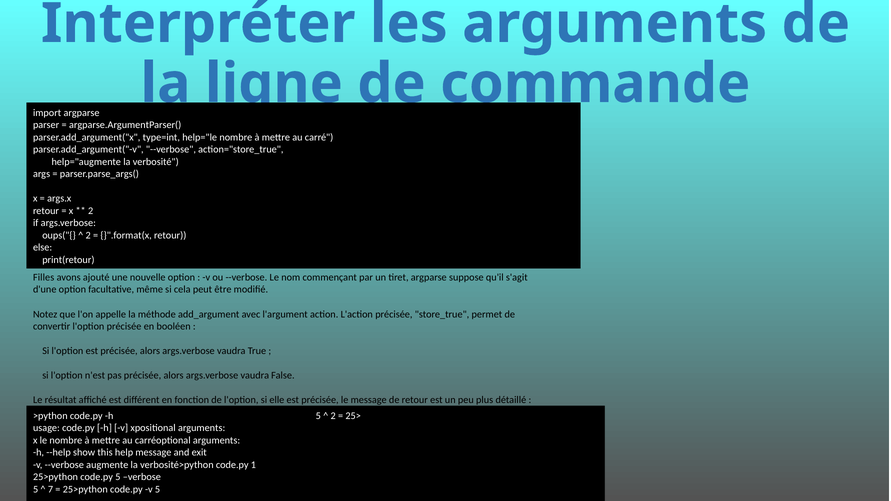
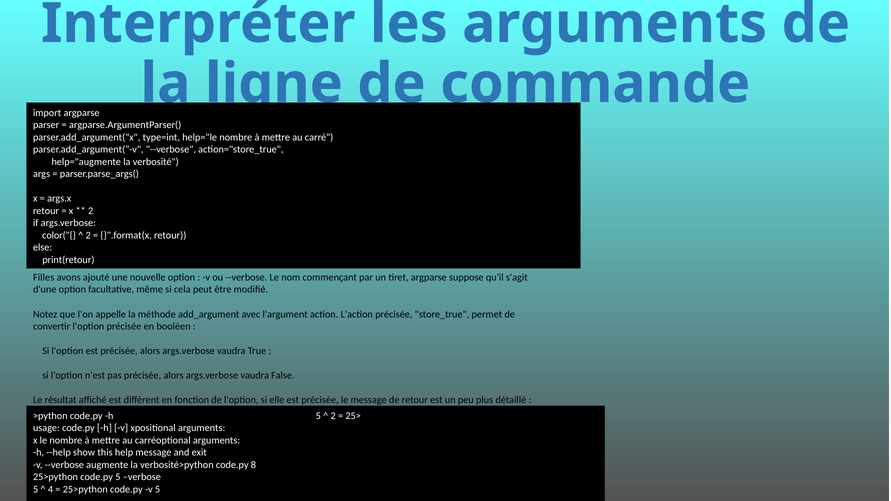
oups("{: oups("{ -> color("{ (59, 235)
1: 1 -> 8 (253, 465)
7: 7 -> 4 (50, 489)
